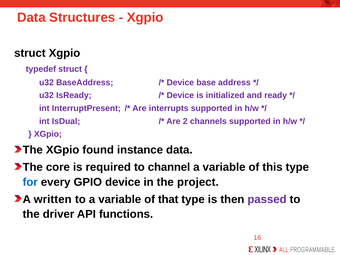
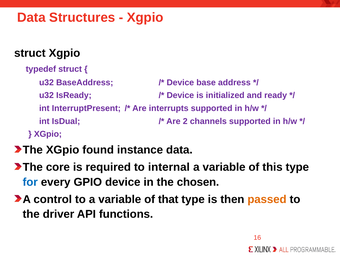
channel: channel -> internal (169, 167)
project: project -> chosen (198, 182)
written: written -> control (53, 199)
passed colour: purple -> orange (267, 199)
